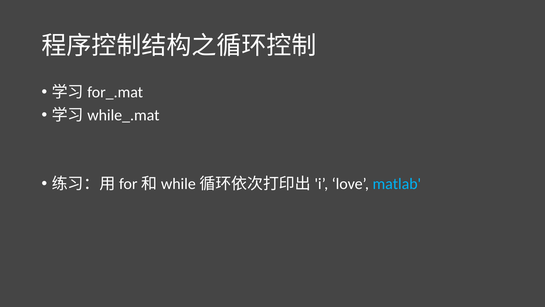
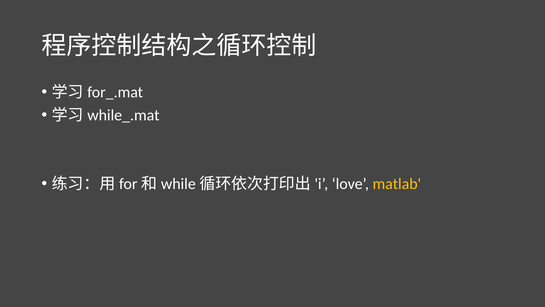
matlab colour: light blue -> yellow (397, 184)
